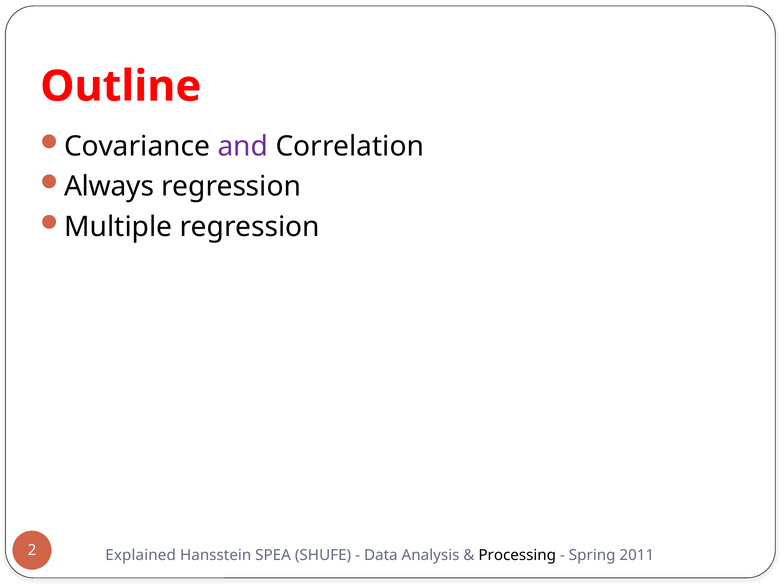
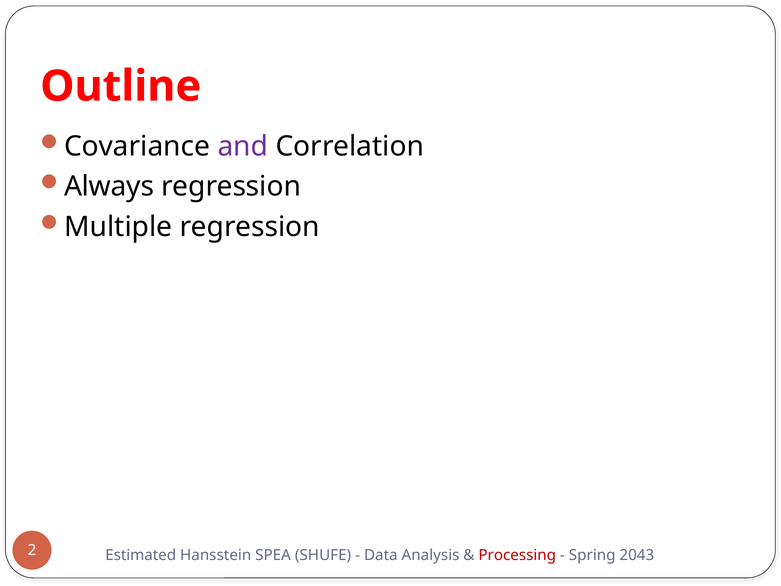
Explained: Explained -> Estimated (141, 555)
Processing colour: black -> red (517, 555)
2011: 2011 -> 2043 (637, 555)
